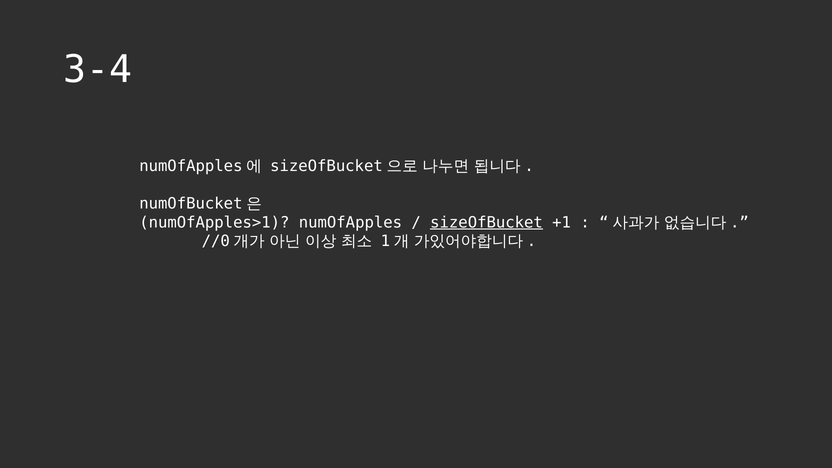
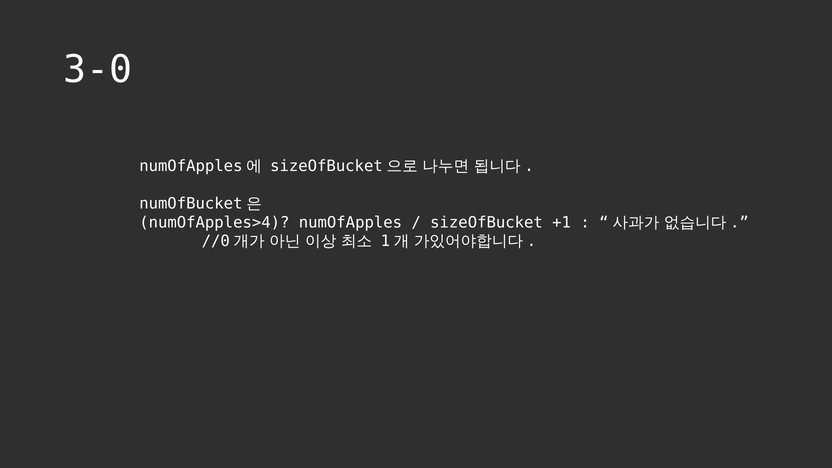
3-4: 3-4 -> 3-0 (98, 70)
numOfApples>1: numOfApples>1 -> numOfApples>4 (214, 222)
sizeOfBucket underline: present -> none (487, 222)
